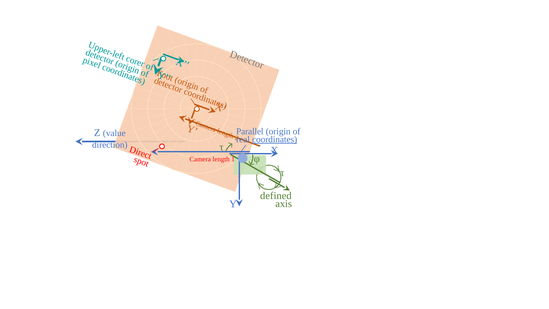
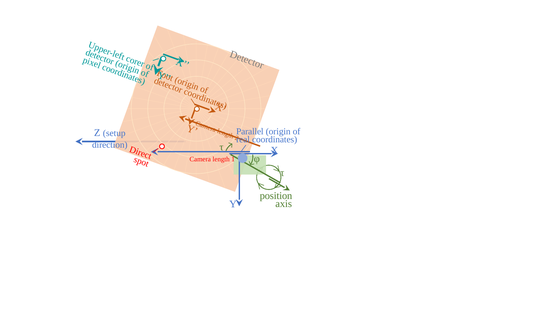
value: value -> setup (114, 133)
coordinates underline: present -> none (275, 139)
defined: defined -> position (276, 196)
